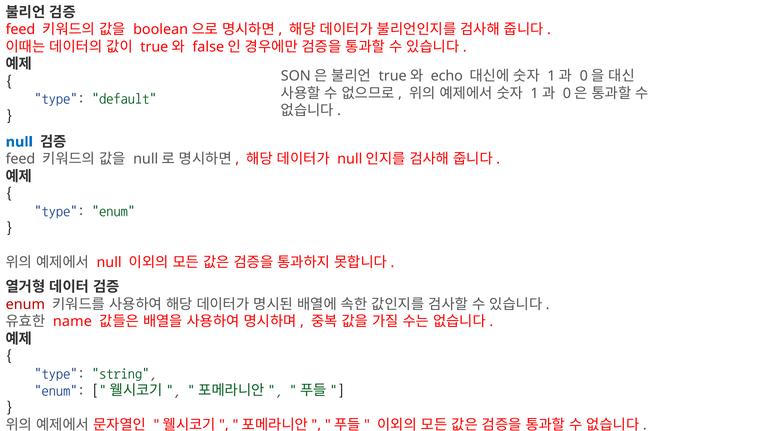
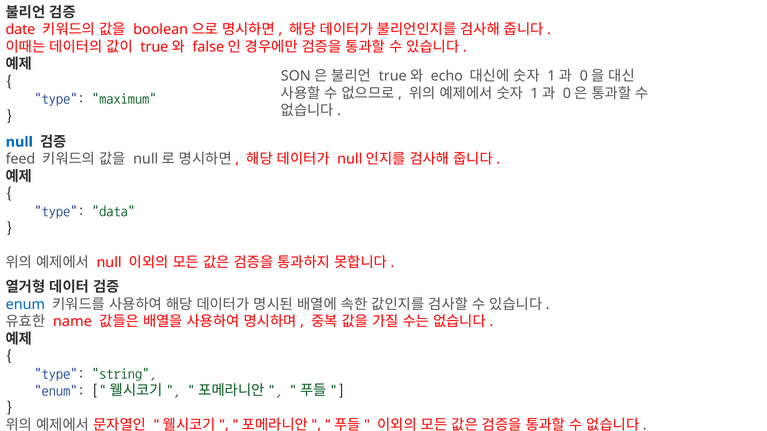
feed: feed -> date (20, 30)
default: default -> maximum (124, 99)
type enum: enum -> data (114, 211)
enum colour: red -> blue (25, 305)
